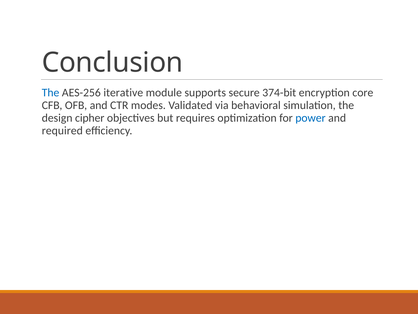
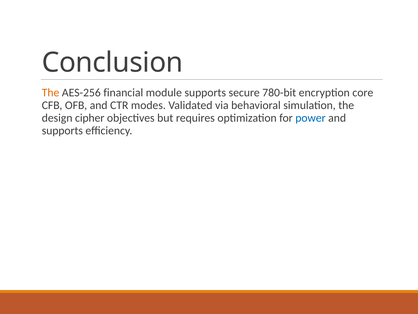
The colour: blue -> orange (51, 93)
iterative: iterative -> financial (123, 93)
374-bit: 374-bit -> 780-bit (279, 93)
required: required -> supports (62, 130)
